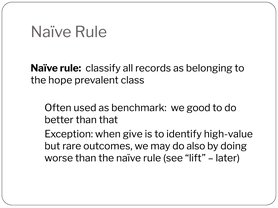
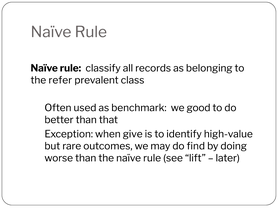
hope: hope -> refer (60, 80)
also: also -> find (196, 146)
